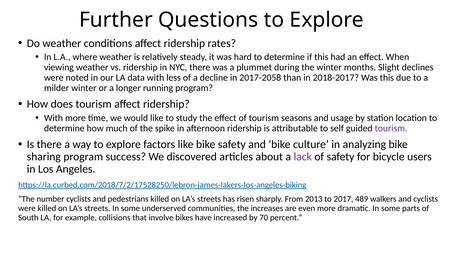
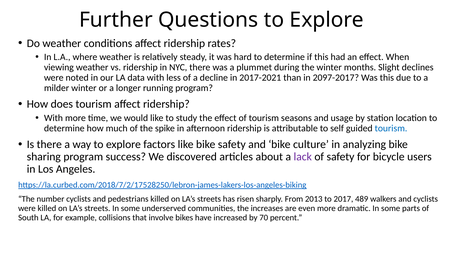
2017-2058: 2017-2058 -> 2017-2021 (260, 78)
2018-2017: 2018-2017 -> 2097-2017 (336, 78)
tourism colour: purple -> blue (391, 128)
